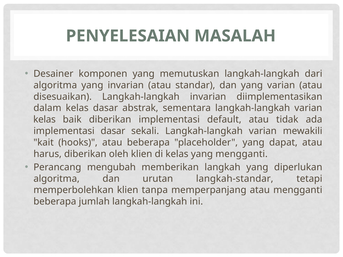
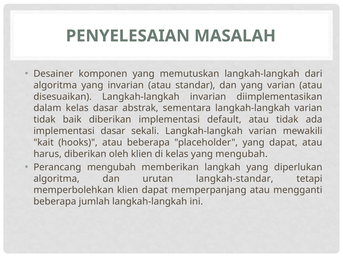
kelas: kelas -> tidak (44, 120)
yang mengganti: mengganti -> mengubah (242, 154)
klien tanpa: tanpa -> dapat (155, 190)
